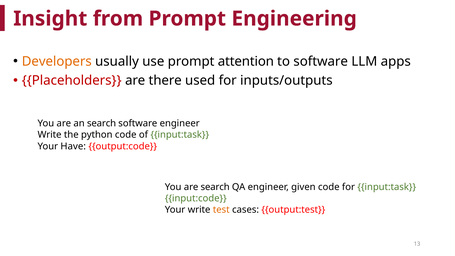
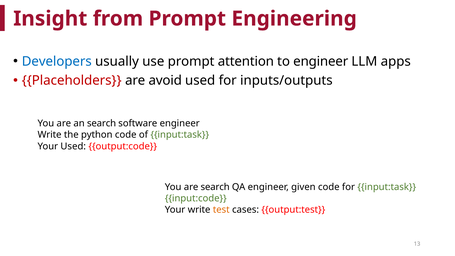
Developers colour: orange -> blue (57, 61)
to software: software -> engineer (321, 61)
there: there -> avoid (165, 81)
Your Have: Have -> Used (73, 146)
